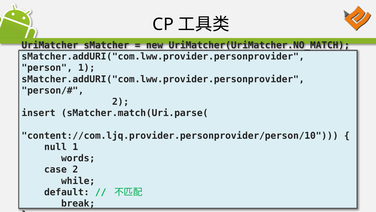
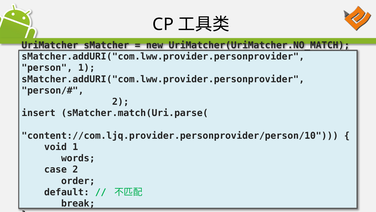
null: null -> void (55, 147)
while: while -> order (78, 180)
